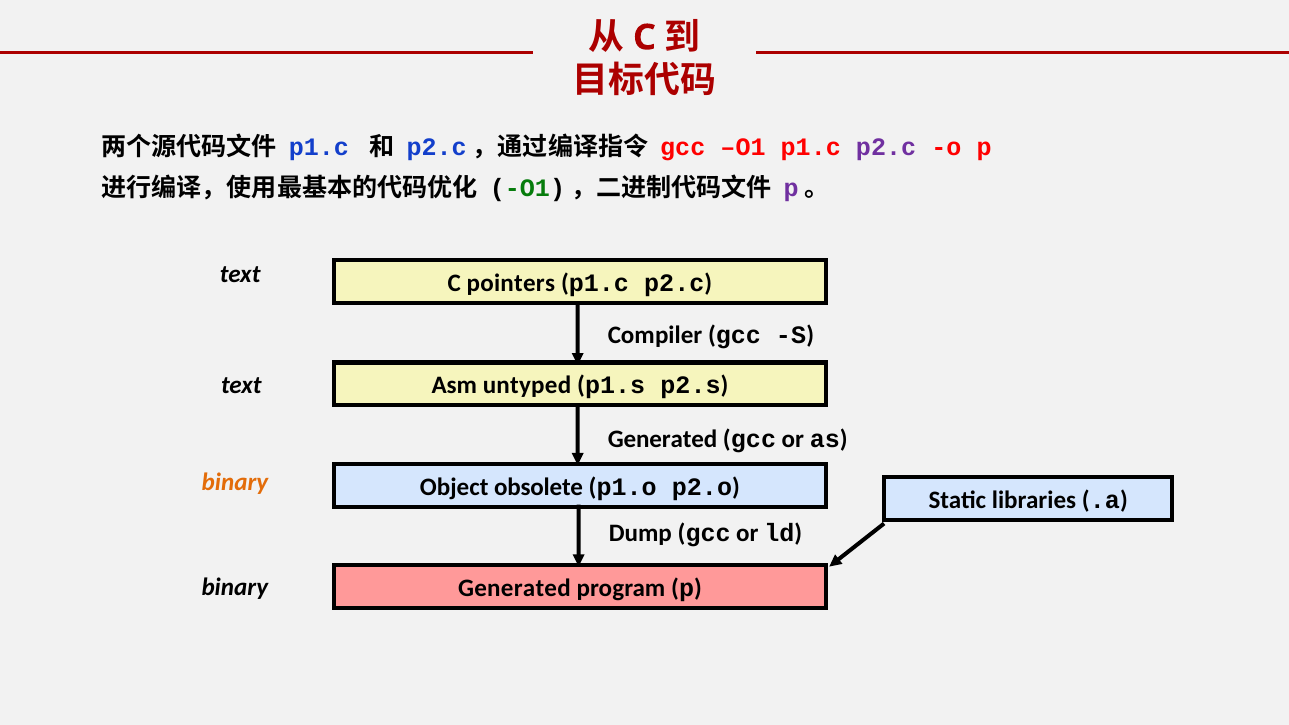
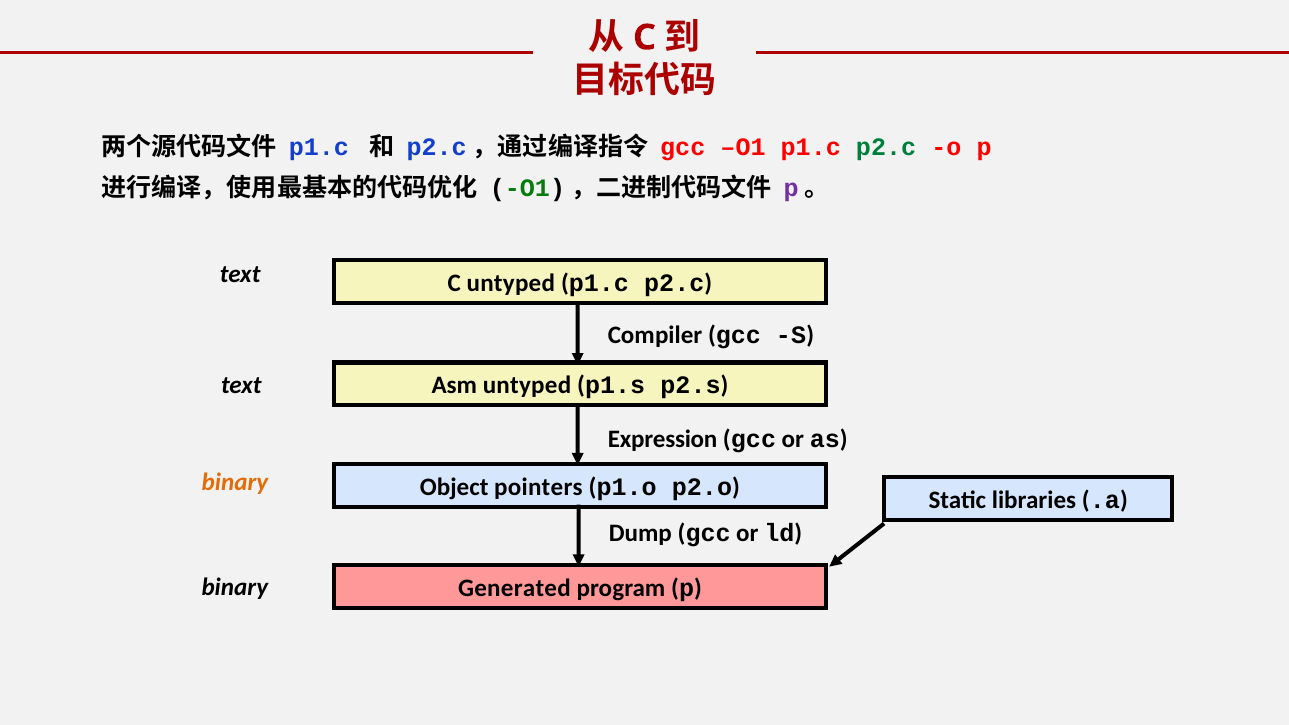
p2.c colour: purple -> green (886, 147)
C pointers: pointers -> untyped (511, 283)
Generated: Generated -> Expression (663, 439)
obsolete: obsolete -> pointers (538, 487)
